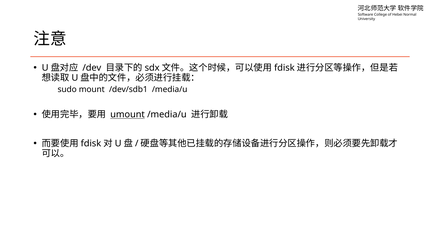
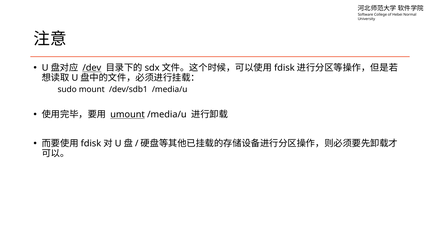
/dev underline: none -> present (92, 68)
